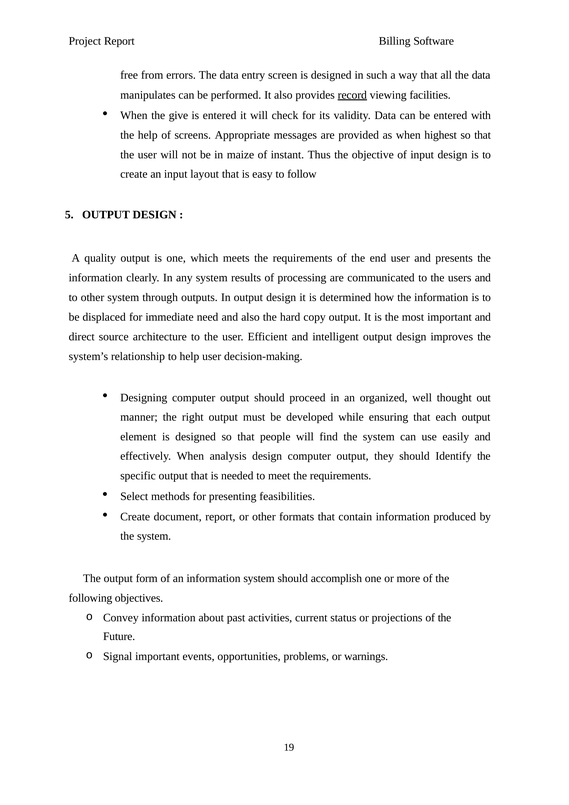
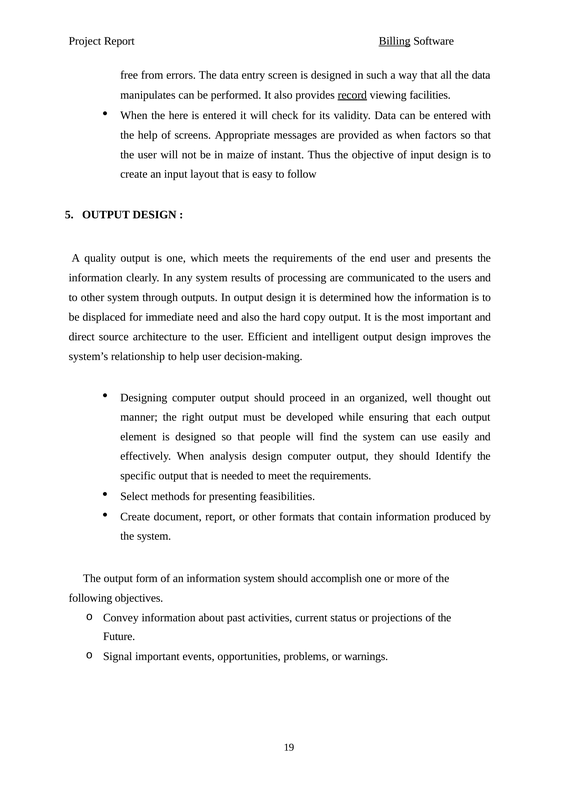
Billing underline: none -> present (395, 41)
give: give -> here (178, 115)
highest: highest -> factors (441, 135)
